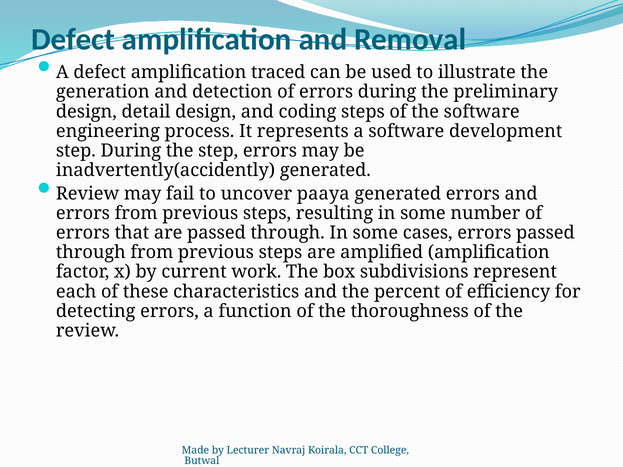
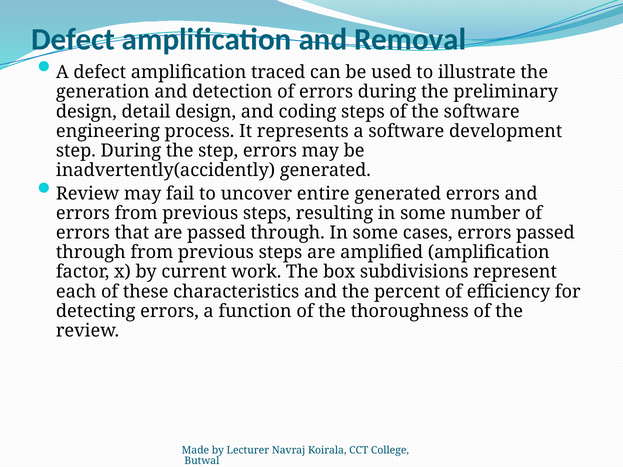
paaya: paaya -> entire (323, 194)
